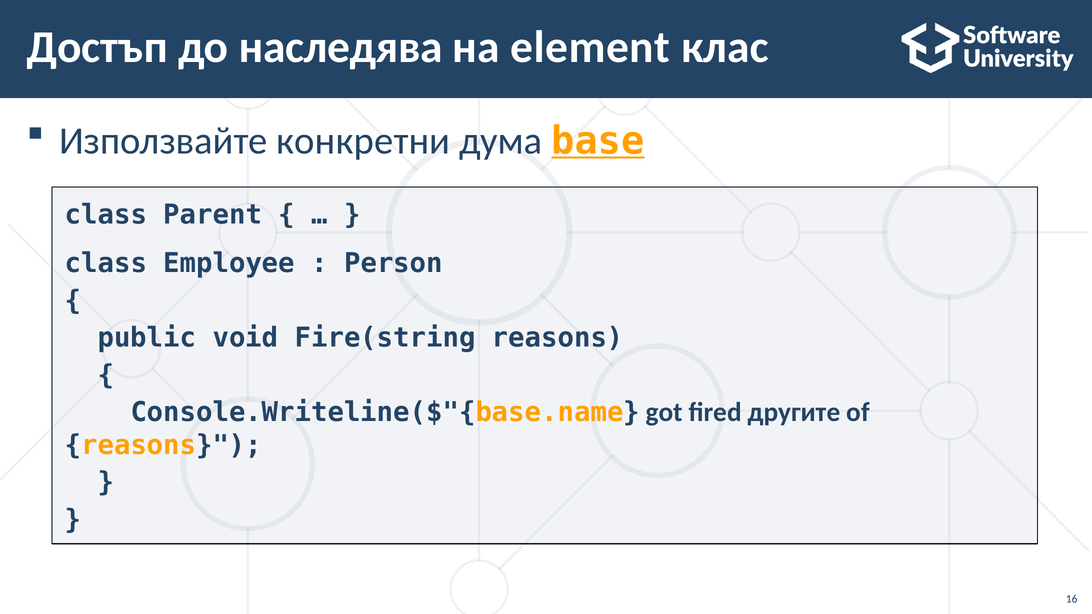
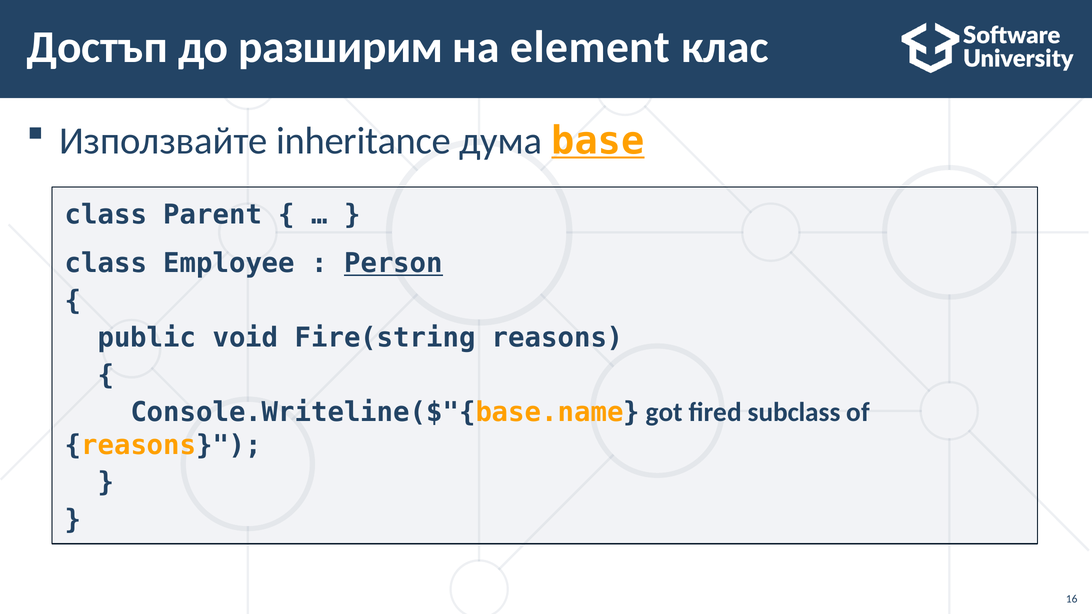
наследява: наследява -> разширим (341, 47)
конкретни: конкретни -> inheritance (364, 141)
Person underline: none -> present (393, 263)
другите: другите -> subclass (794, 413)
